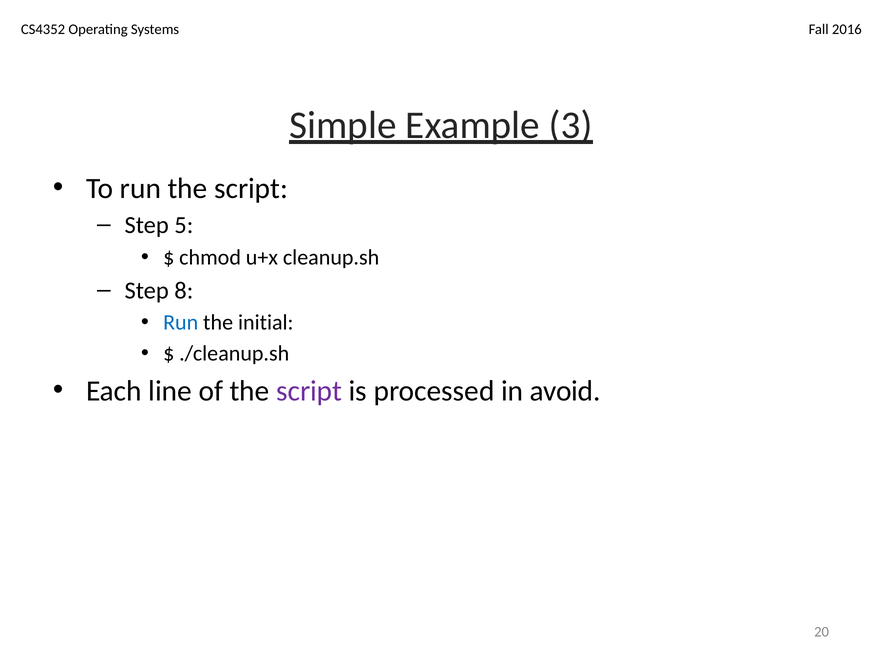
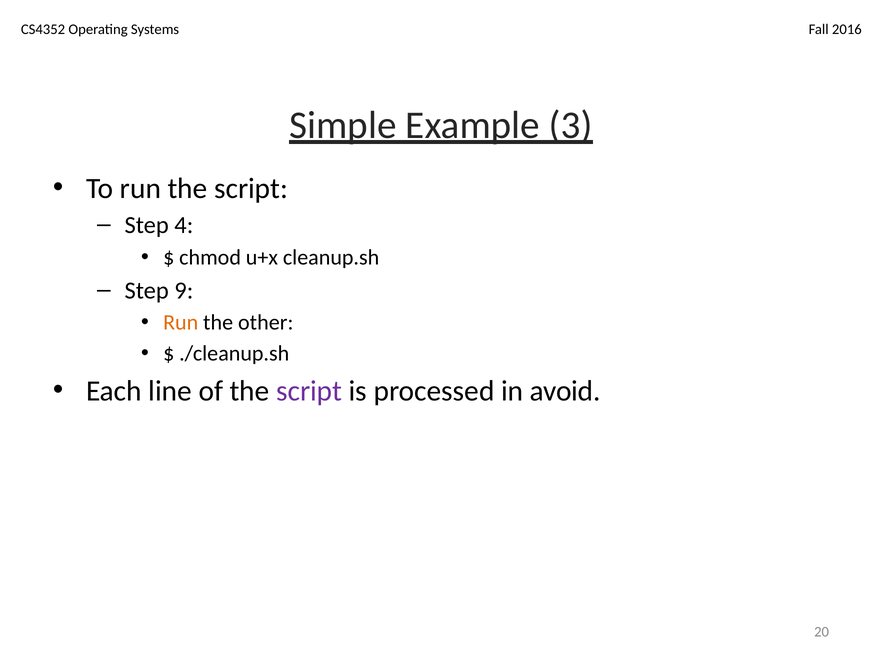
5: 5 -> 4 (184, 225)
8: 8 -> 9 (184, 290)
Run colour: blue -> orange (181, 322)
initial: initial -> other (266, 322)
